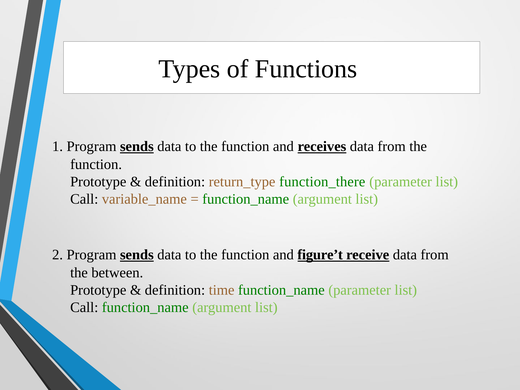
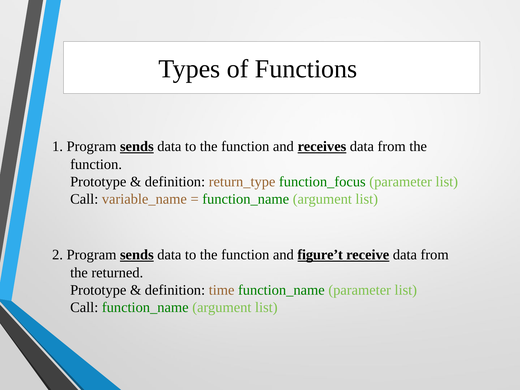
function_there: function_there -> function_focus (322, 182)
between: between -> returned (117, 273)
